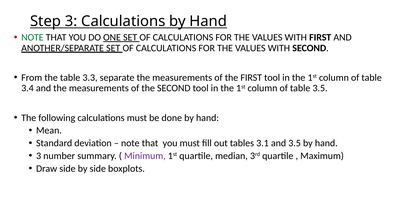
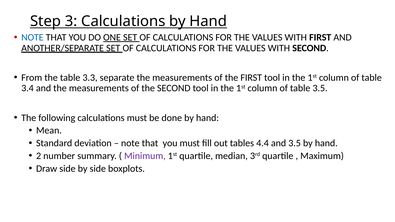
NOTE colour: green -> blue (32, 37)
3.1: 3.1 -> 4.4 (263, 143)
3: 3 -> 2 (39, 156)
